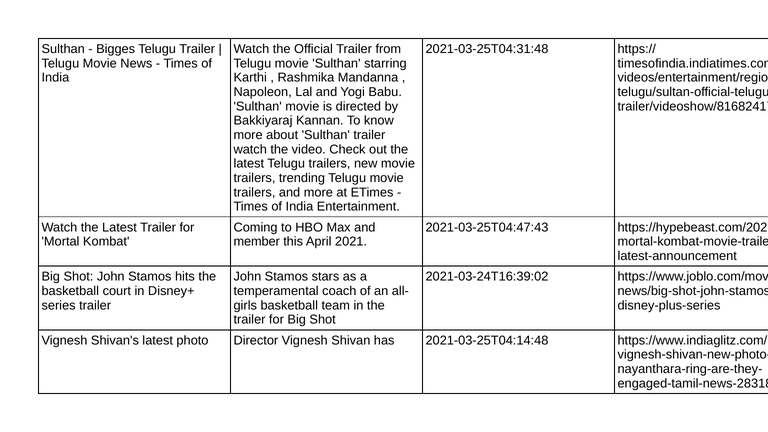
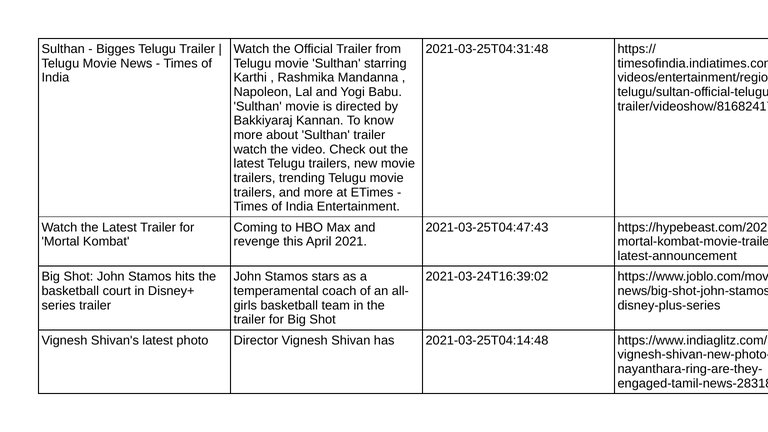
member: member -> revenge (257, 242)
